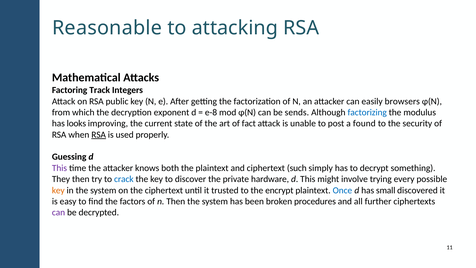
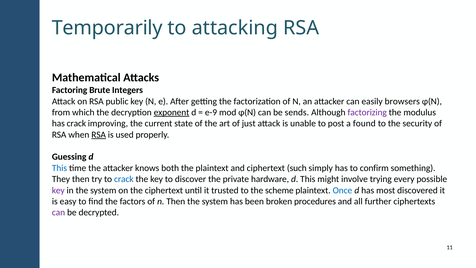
Reasonable: Reasonable -> Temporarily (107, 28)
Track: Track -> Brute (100, 90)
exponent underline: none -> present (172, 112)
e-8: e-8 -> e-9 (211, 112)
factorizing colour: blue -> purple (367, 112)
has looks: looks -> crack (76, 123)
fact: fact -> just (249, 123)
This colour: purple -> blue (59, 168)
decrypt: decrypt -> confirm (374, 168)
key colour: orange -> purple (58, 190)
encrypt: encrypt -> scheme (279, 190)
small: small -> most (386, 190)
